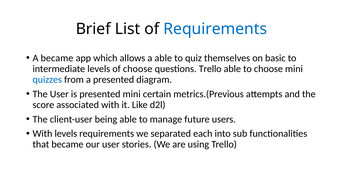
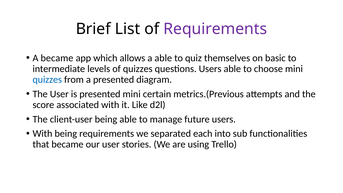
Requirements colour: blue -> purple (215, 29)
of choose: choose -> quizzes (138, 69)
questions Trello: Trello -> Users (210, 69)
With levels: levels -> being (66, 134)
